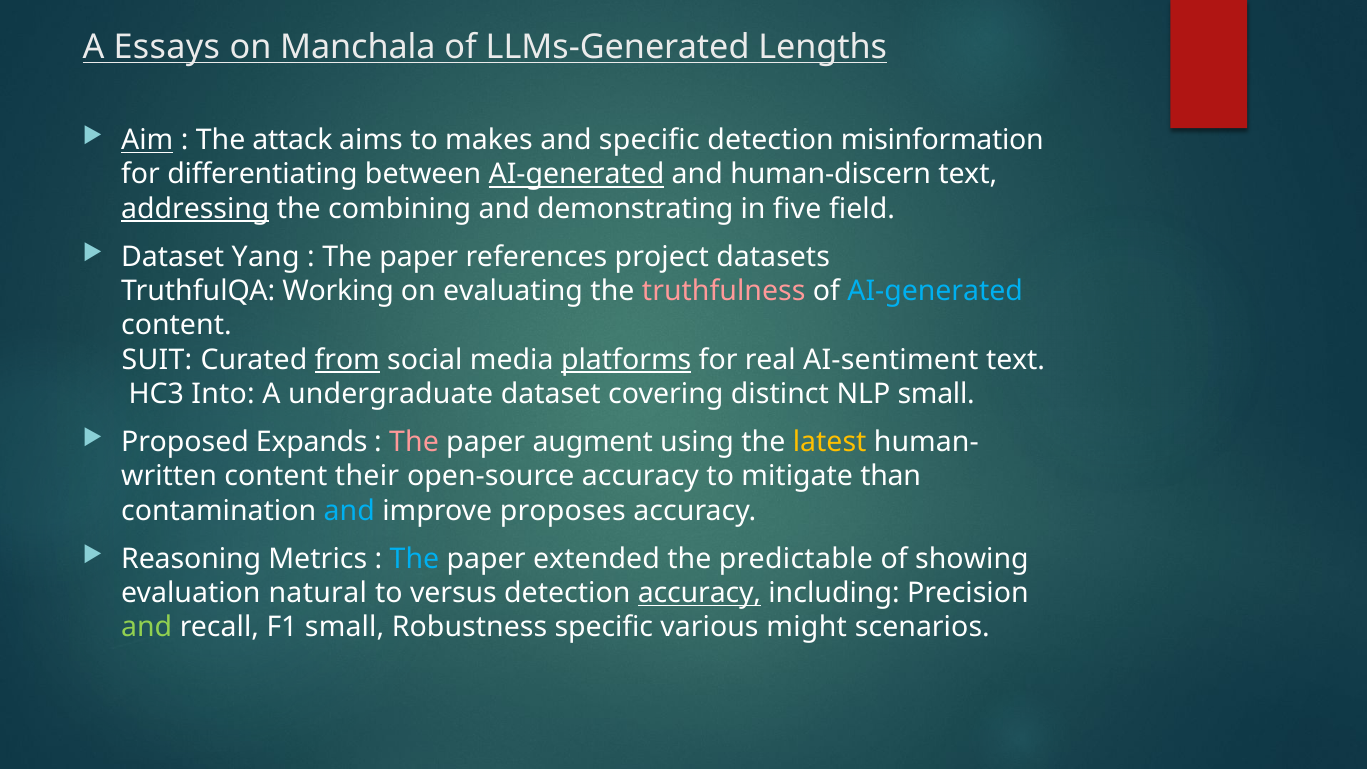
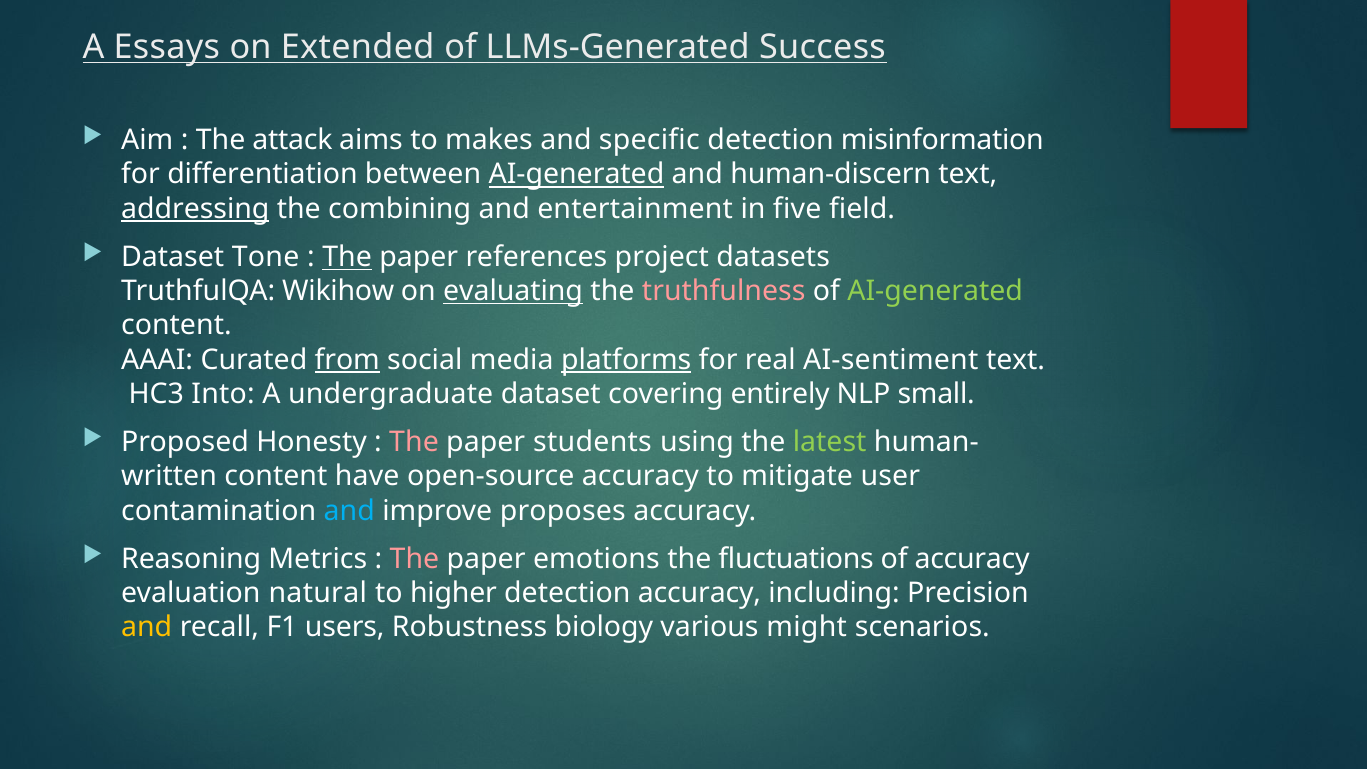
Manchala: Manchala -> Extended (358, 47)
Lengths: Lengths -> Success (822, 47)
Aim underline: present -> none (147, 140)
differentiating: differentiating -> differentiation (262, 174)
demonstrating: demonstrating -> entertainment (635, 209)
Yang: Yang -> Tone (266, 257)
The underline: none -> present (347, 257)
Working: Working -> Wikihow (338, 291)
evaluating underline: none -> present (513, 291)
AI-generated colour: light blue -> light green (935, 291)
SUIT: SUIT -> AAAI (157, 360)
distinct: distinct -> entirely (780, 394)
Expands: Expands -> Honesty (312, 442)
augment: augment -> students (593, 442)
latest colour: yellow -> light green (830, 442)
their: their -> have (367, 476)
than: than -> user (890, 476)
The colour: light blue -> pink (414, 559)
extended: extended -> emotions (596, 559)
predictable: predictable -> fluctuations (796, 559)
of showing: showing -> accuracy (972, 559)
versus: versus -> higher (454, 593)
accuracy underline: present -> none (699, 593)
and colour: light green -> yellow (147, 627)
F1 small: small -> users (345, 627)
Robustness specific: specific -> biology (604, 627)
